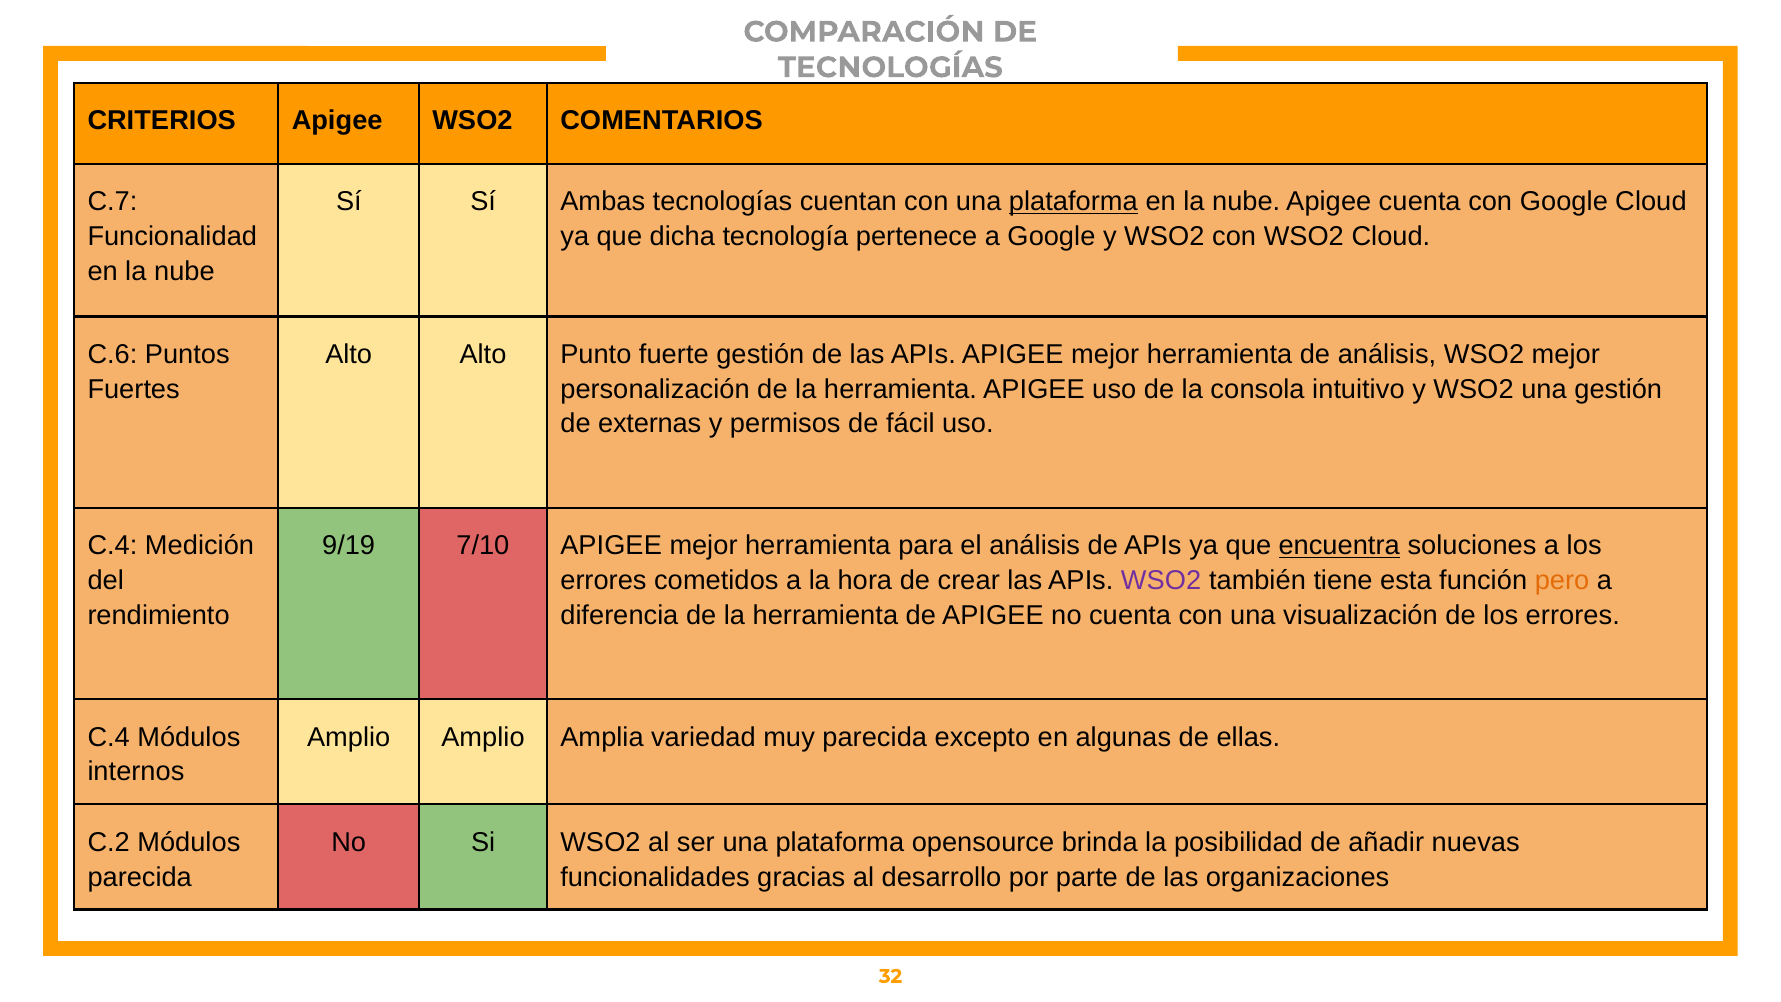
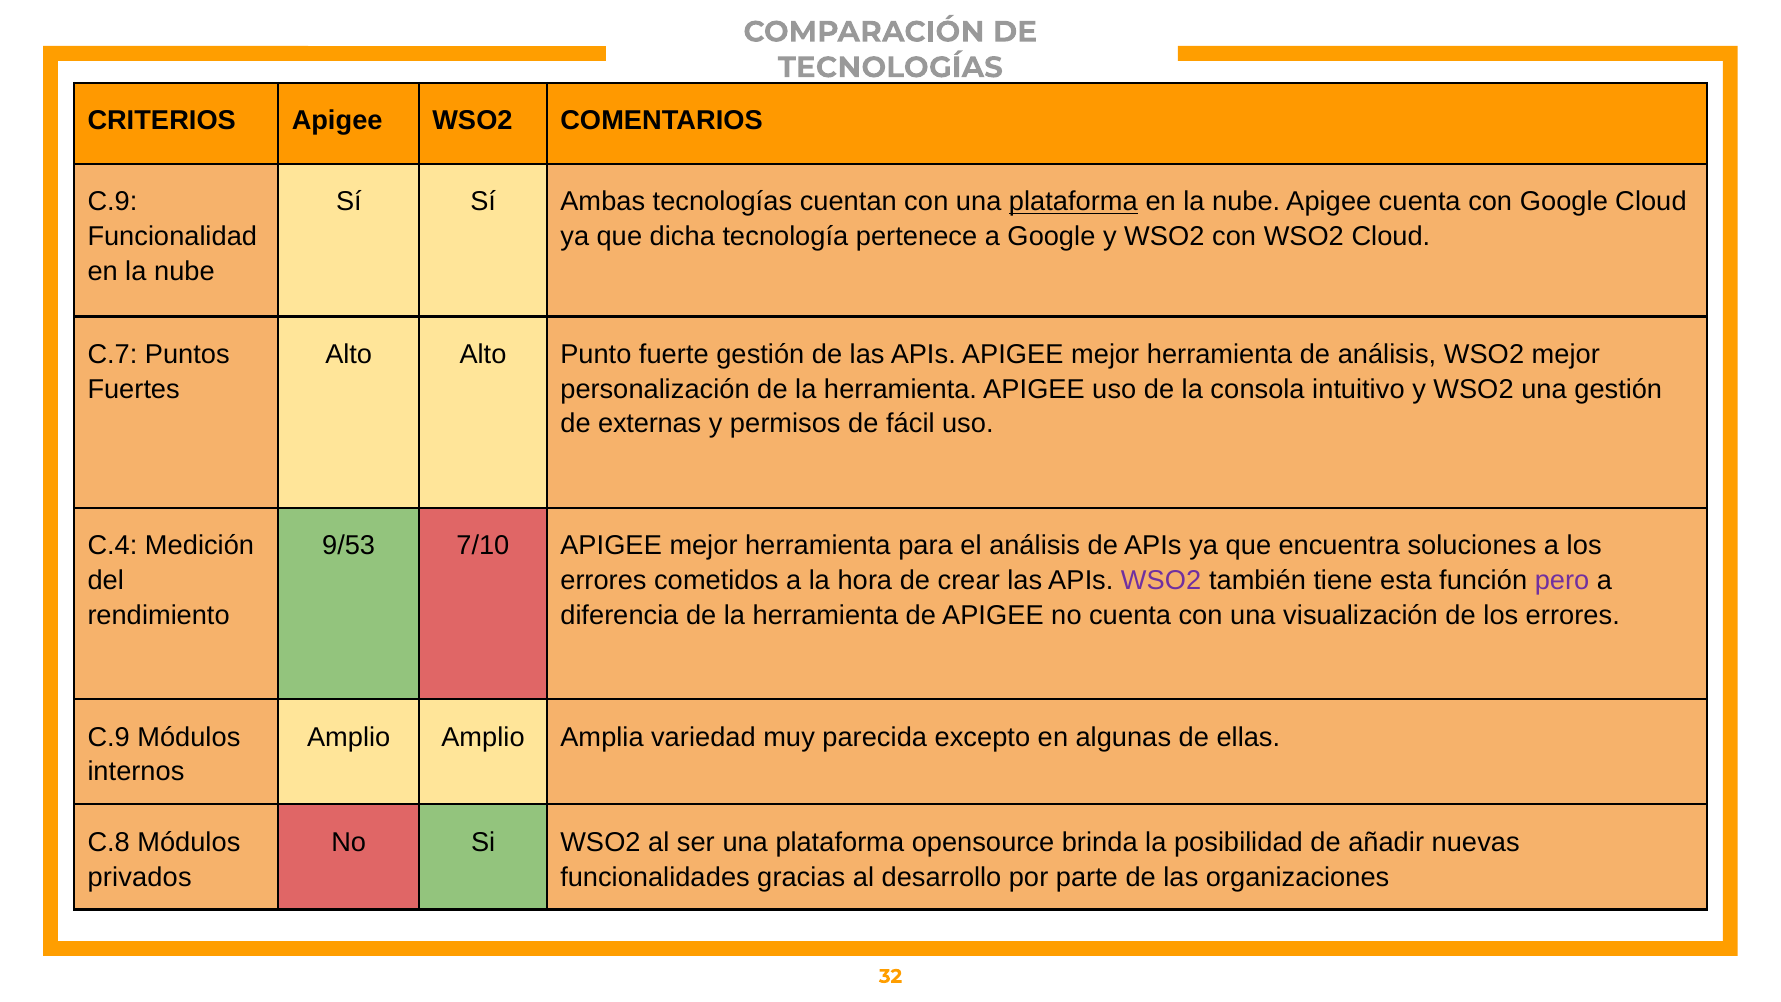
C.7: C.7 -> C.9 (112, 202)
C.6: C.6 -> C.7 (112, 354)
9/19: 9/19 -> 9/53 (349, 546)
encuentra underline: present -> none (1339, 546)
pero colour: orange -> purple (1562, 580)
C.4: C.4 -> C.9 (109, 737)
C.2: C.2 -> C.8 (109, 842)
parecida: parecida -> privados (140, 877)
